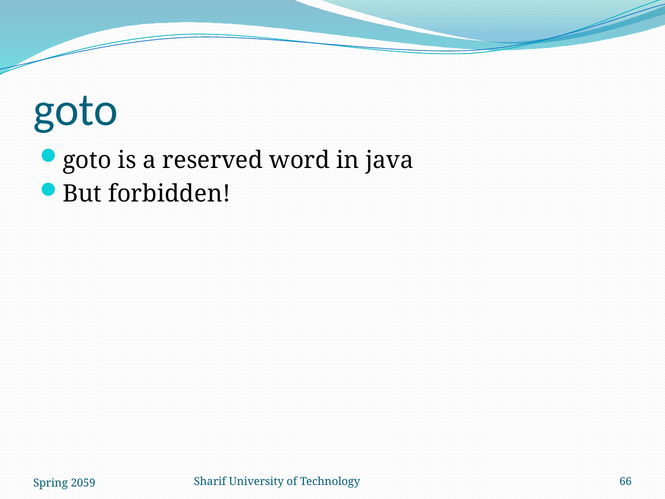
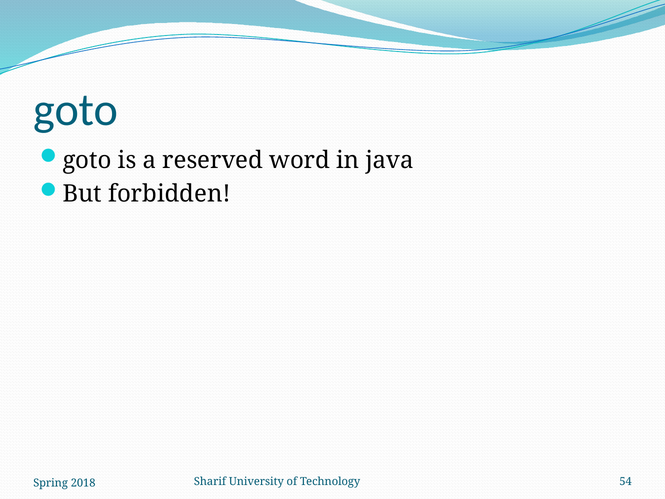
66: 66 -> 54 (626, 481)
2059: 2059 -> 2018 (83, 483)
